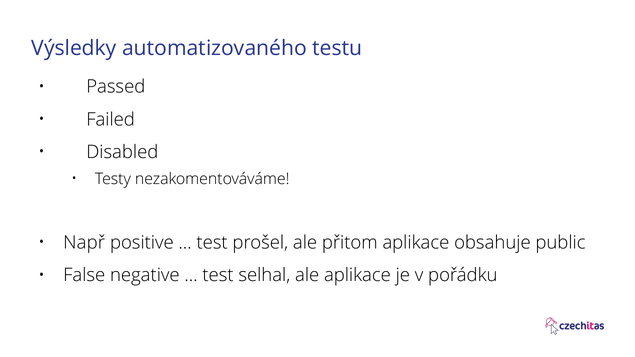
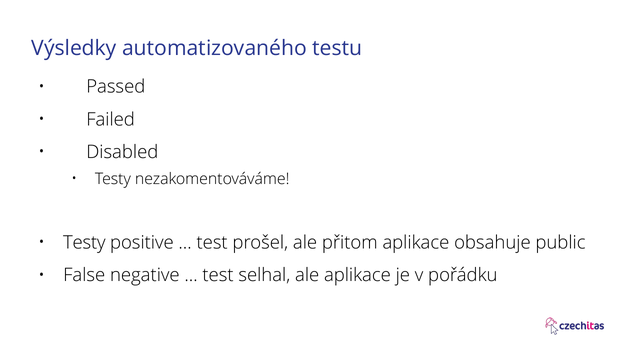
Např: Např -> Testy (84, 243)
